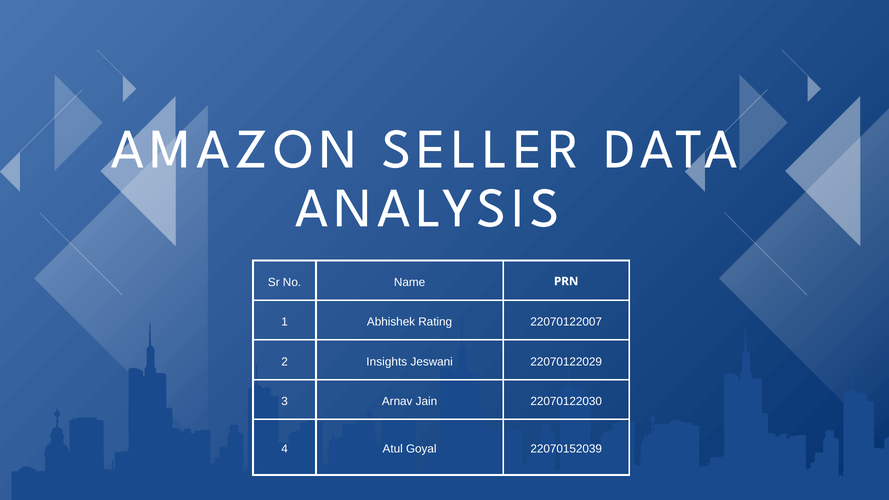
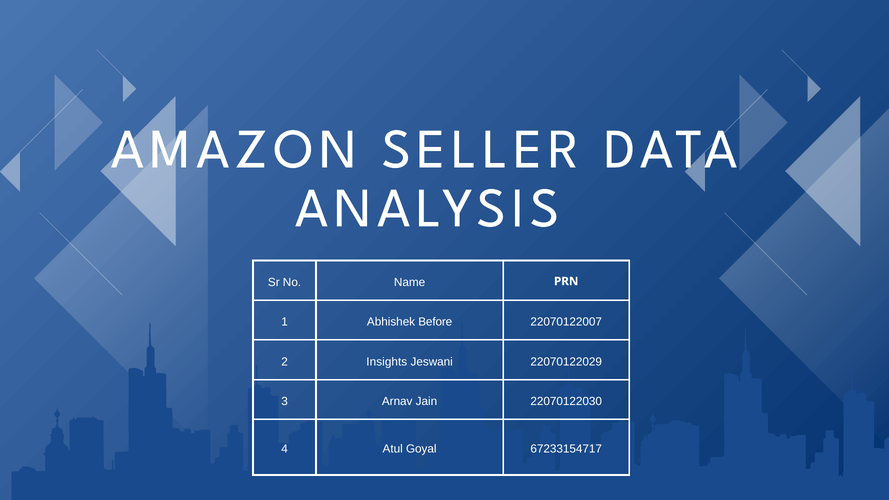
Rating: Rating -> Before (435, 322)
22070152039: 22070152039 -> 67233154717 (566, 449)
